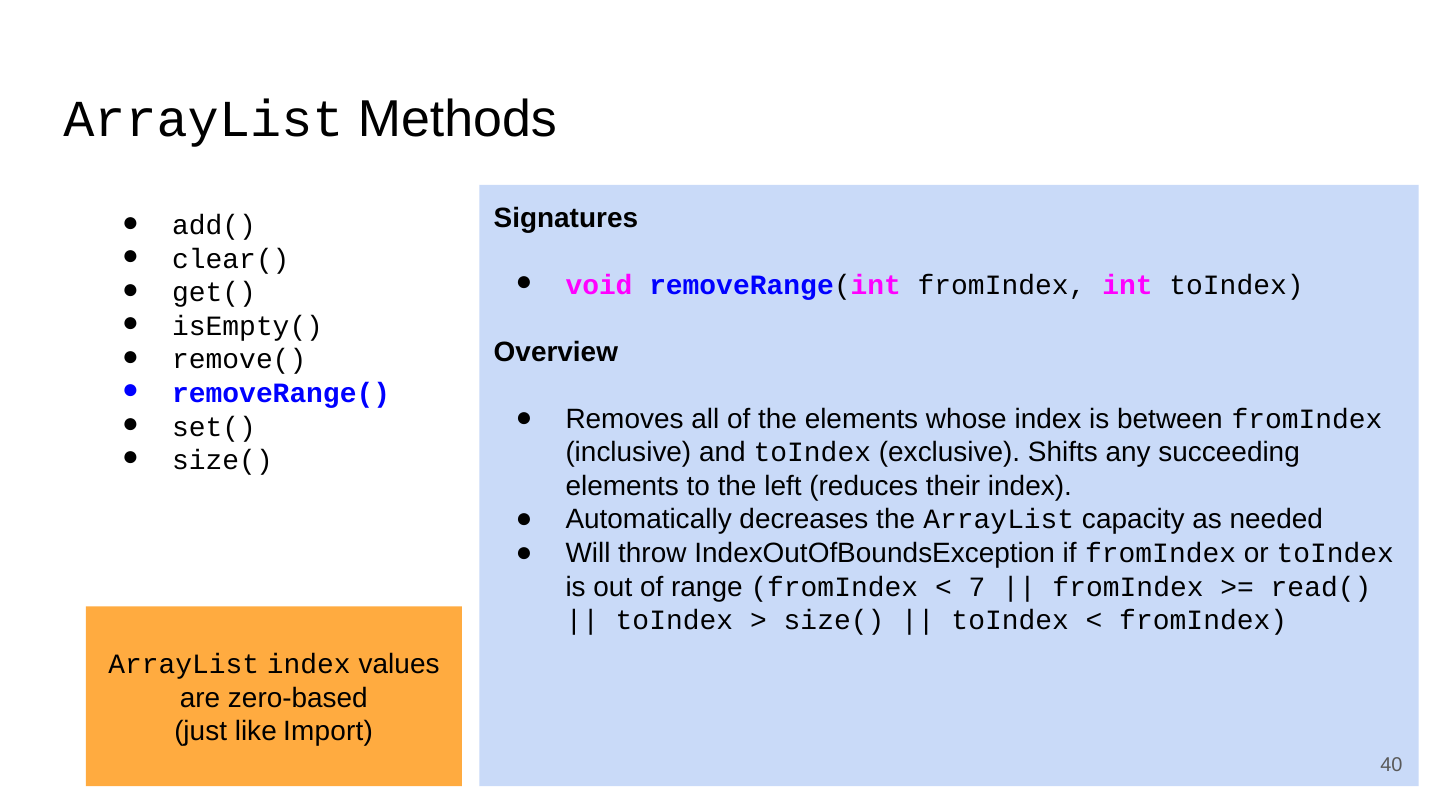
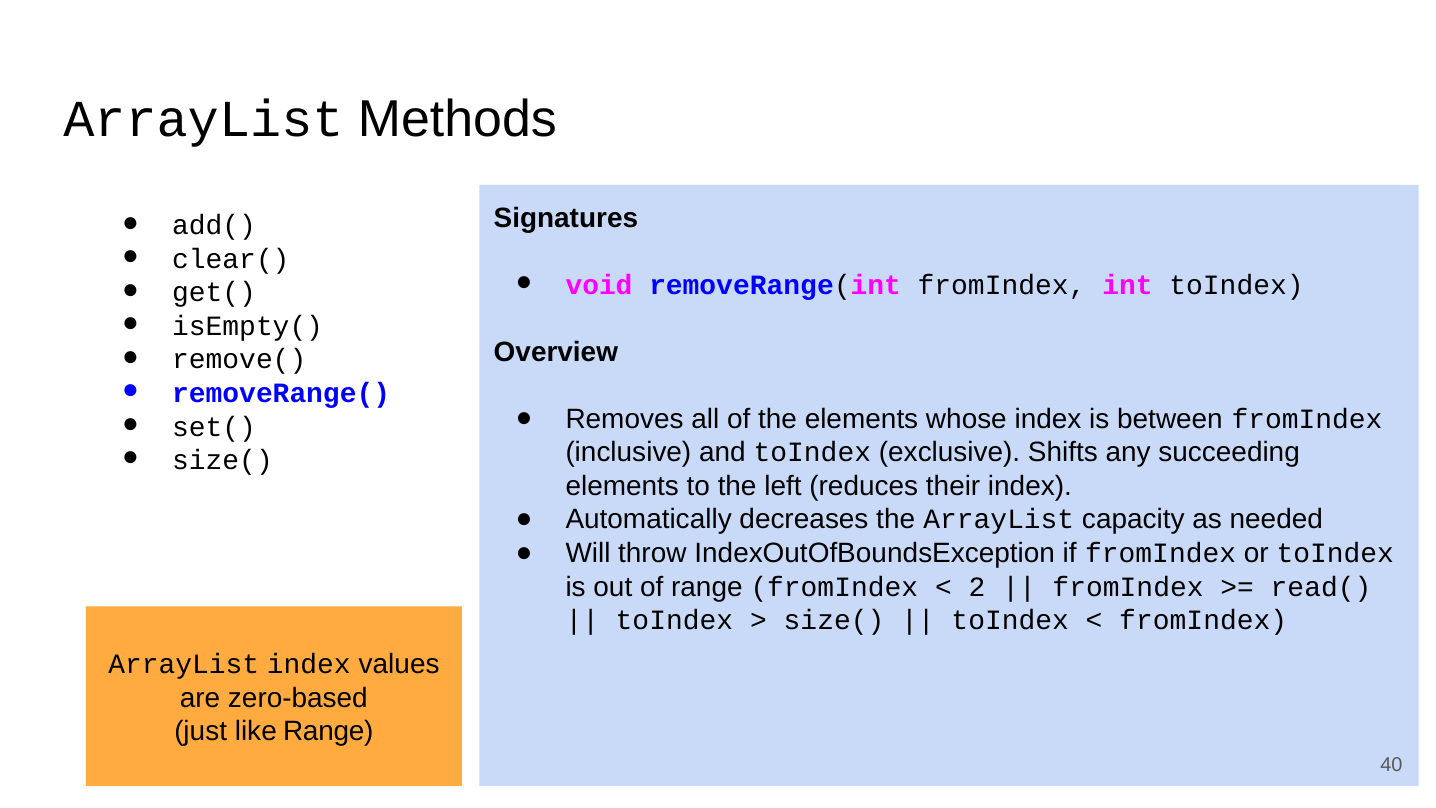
7: 7 -> 2 (977, 587)
like Import: Import -> Range (328, 732)
